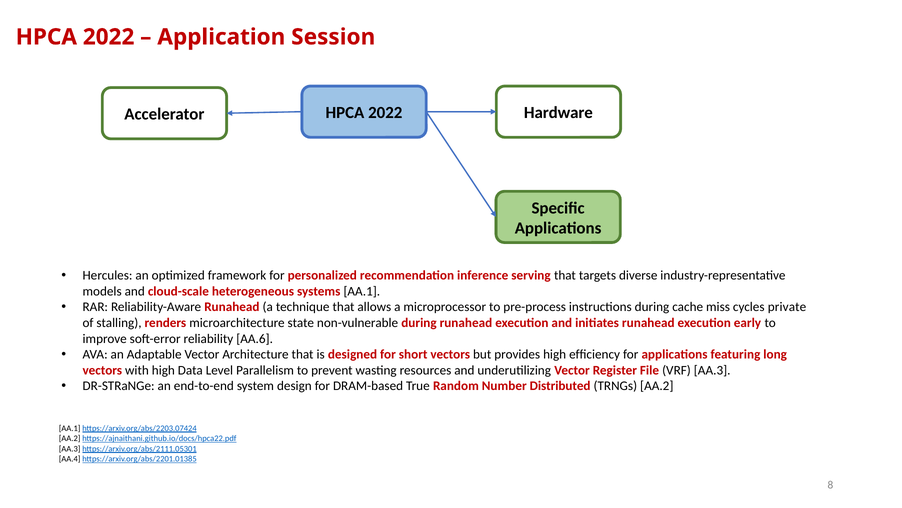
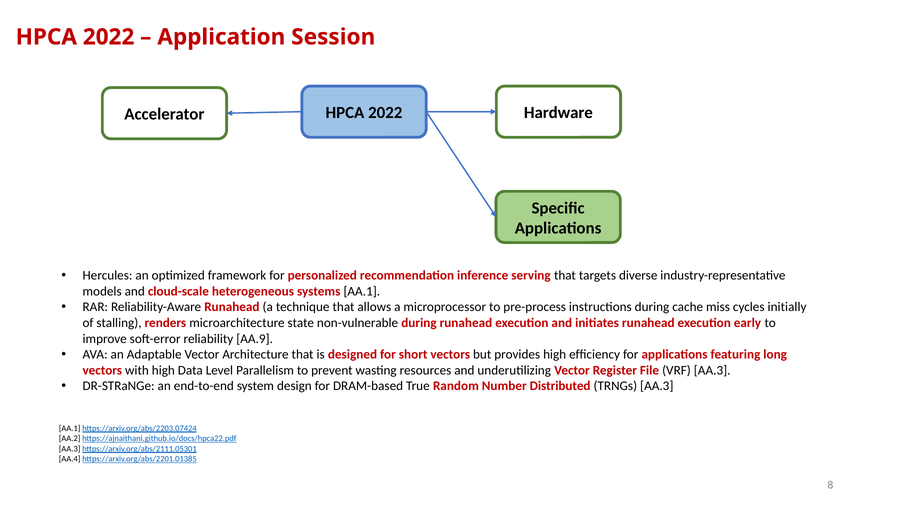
private: private -> initially (787, 307)
AA.6: AA.6 -> AA.9 (255, 338)
TRNGs AA.2: AA.2 -> AA.3 (657, 386)
